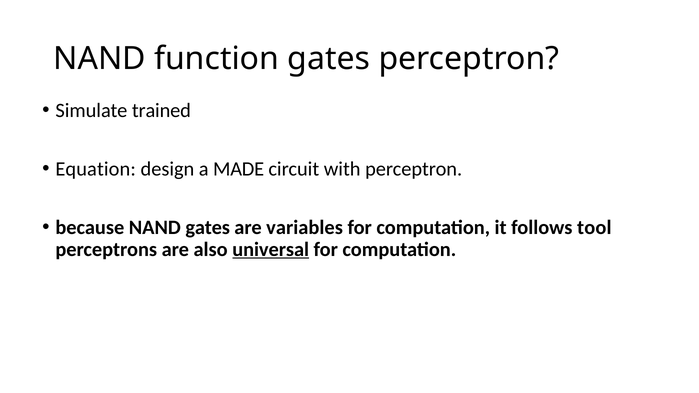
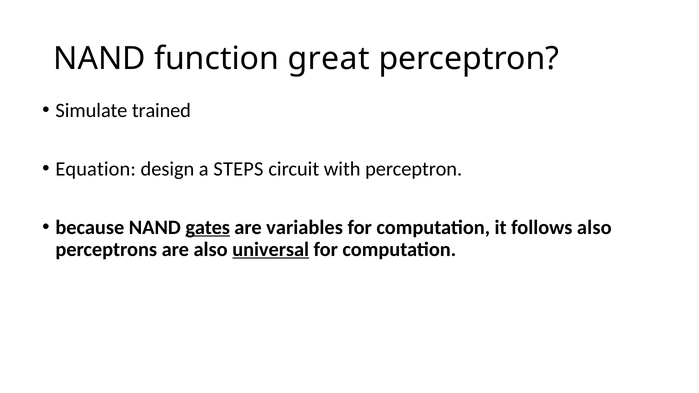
function gates: gates -> great (329, 59)
MADE: MADE -> STEPS (238, 169)
gates underline: none -> present (208, 227)
follows tool: tool -> also (594, 227)
